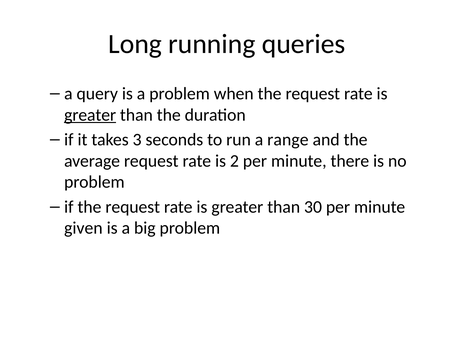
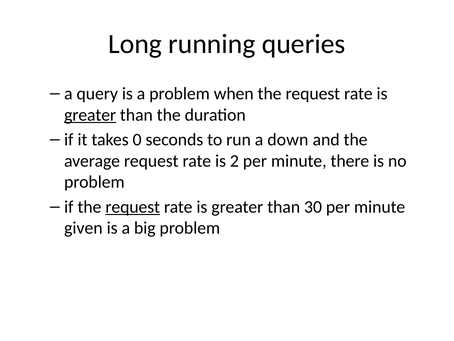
3: 3 -> 0 (137, 139)
range: range -> down (288, 139)
request underline: none -> present (133, 207)
